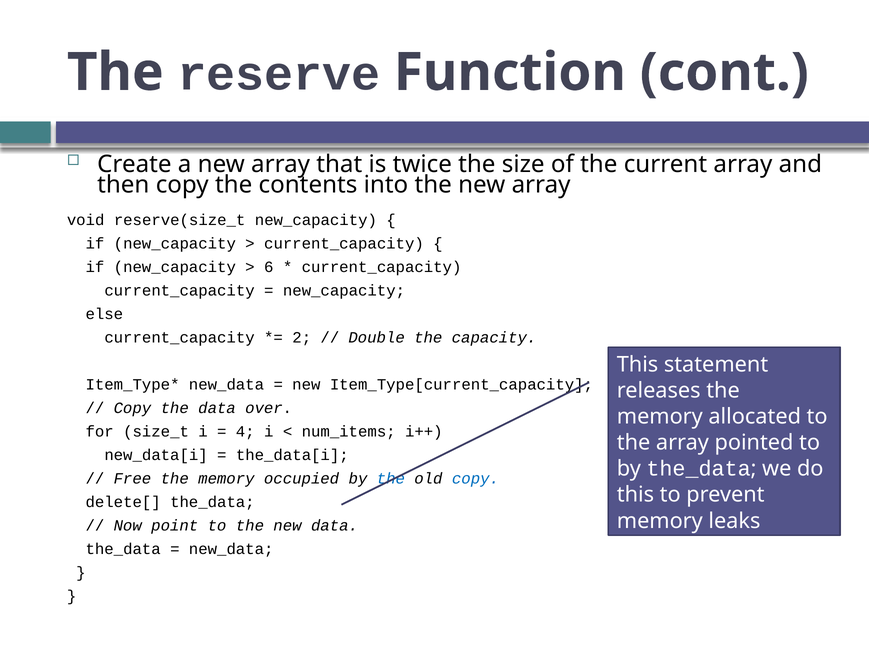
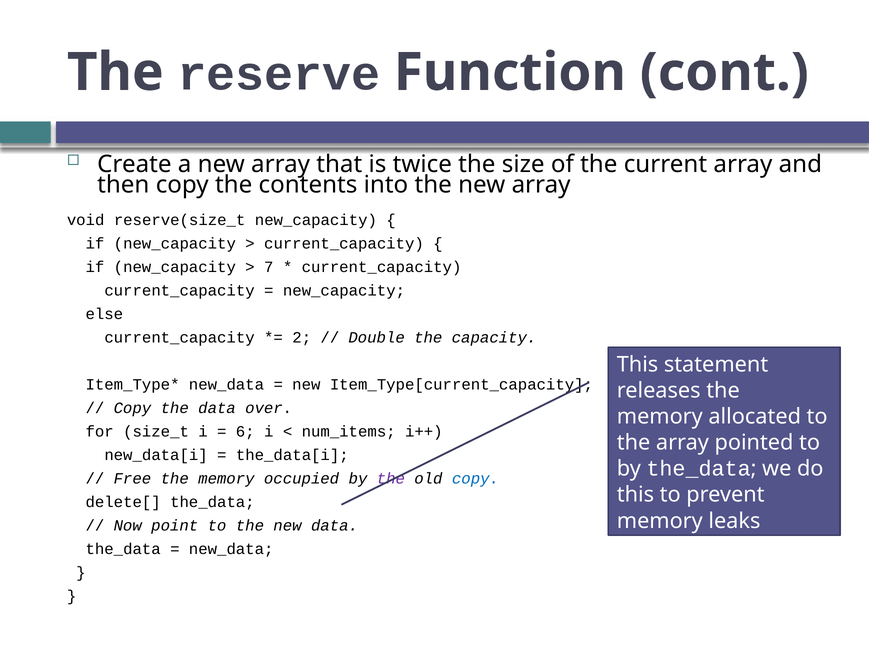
6: 6 -> 7 (269, 267)
4: 4 -> 6 (245, 432)
the colour: blue -> purple (391, 479)
